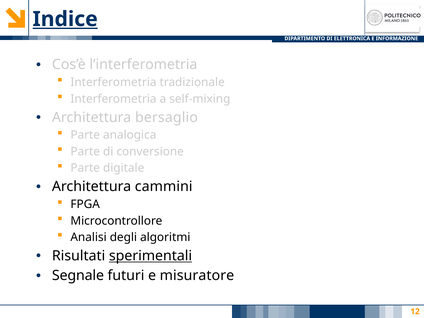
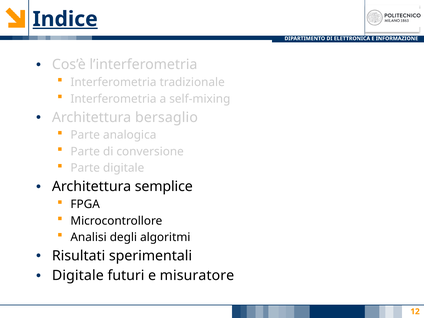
cammini: cammini -> semplice (164, 187)
sperimentali underline: present -> none (151, 256)
Segnale: Segnale -> Digitale (78, 276)
